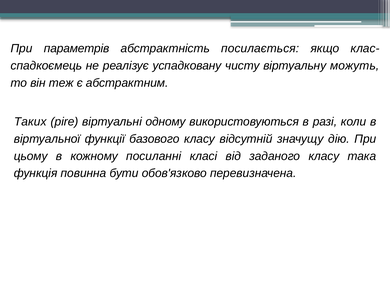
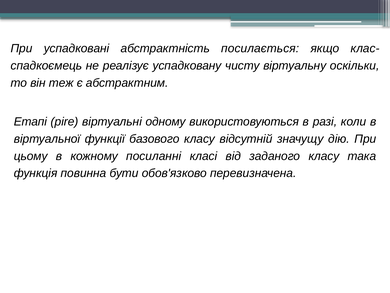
параметрів: параметрів -> успадковані (77, 48)
можуть: можуть -> оскільки (355, 66)
Таких: Таких -> Етапі (30, 121)
